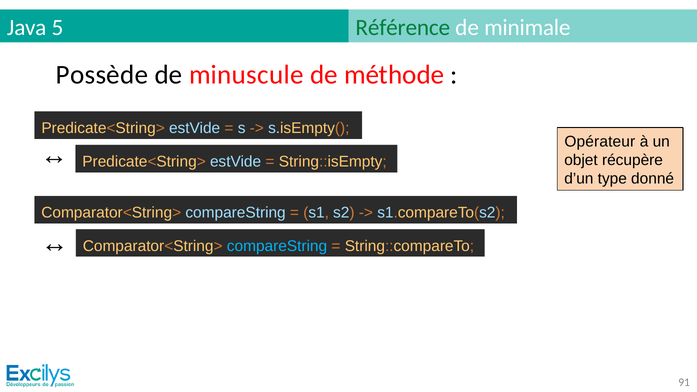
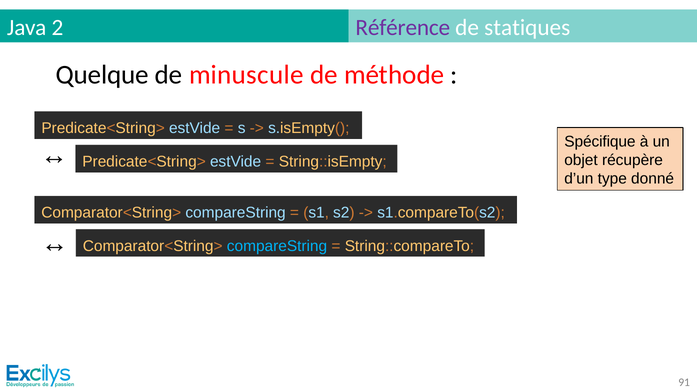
5: 5 -> 2 (57, 27)
Référence colour: green -> purple (403, 27)
minimale: minimale -> statiques (527, 27)
Possède: Possède -> Quelque (102, 75)
Opérateur: Opérateur -> Spécifique (600, 141)
